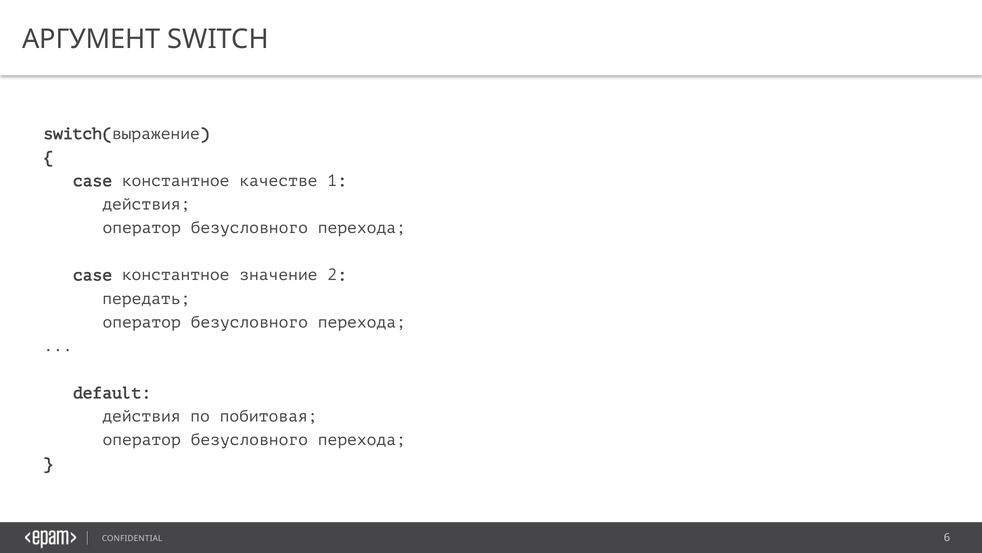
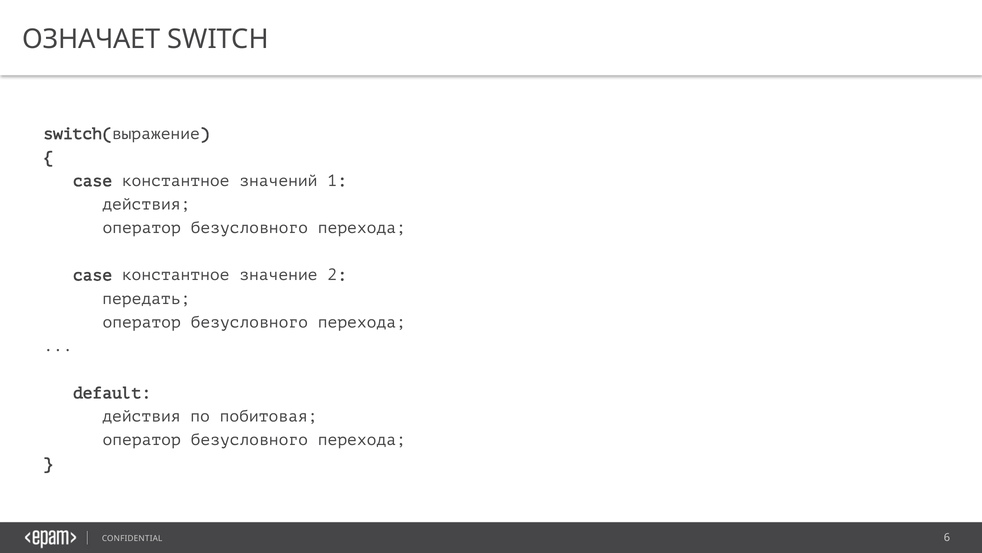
АРГУМЕНТ: АРГУМЕНТ -> ОЗНАЧАЕТ (91, 39)
качестве: качестве -> значений (278, 181)
